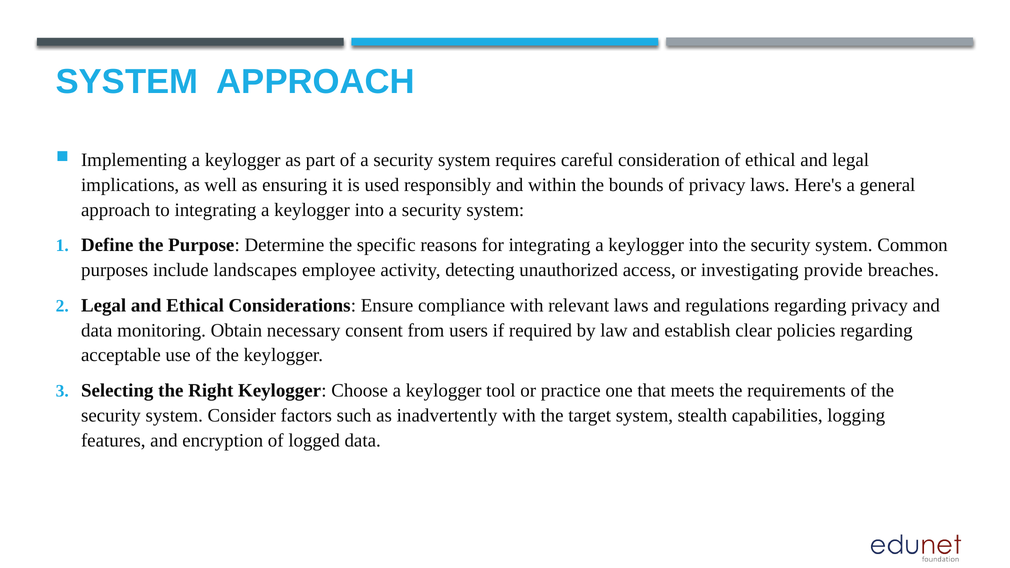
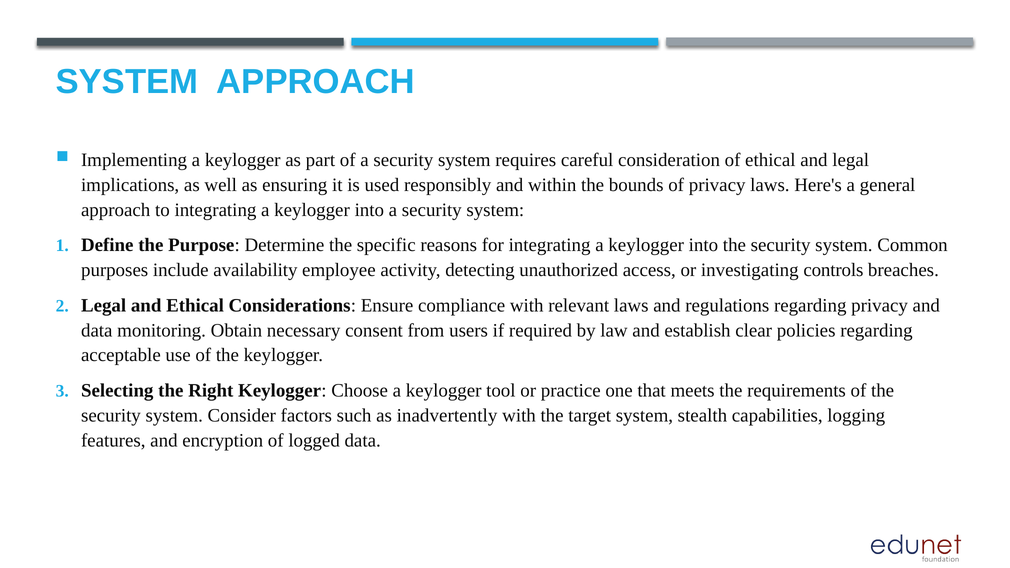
landscapes: landscapes -> availability (255, 270)
provide: provide -> controls (833, 270)
